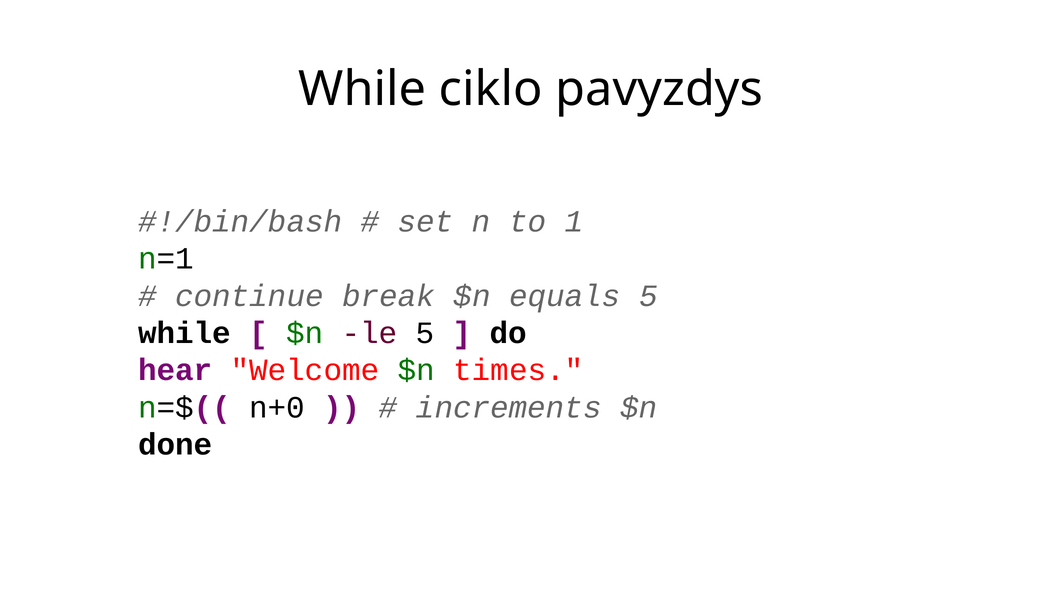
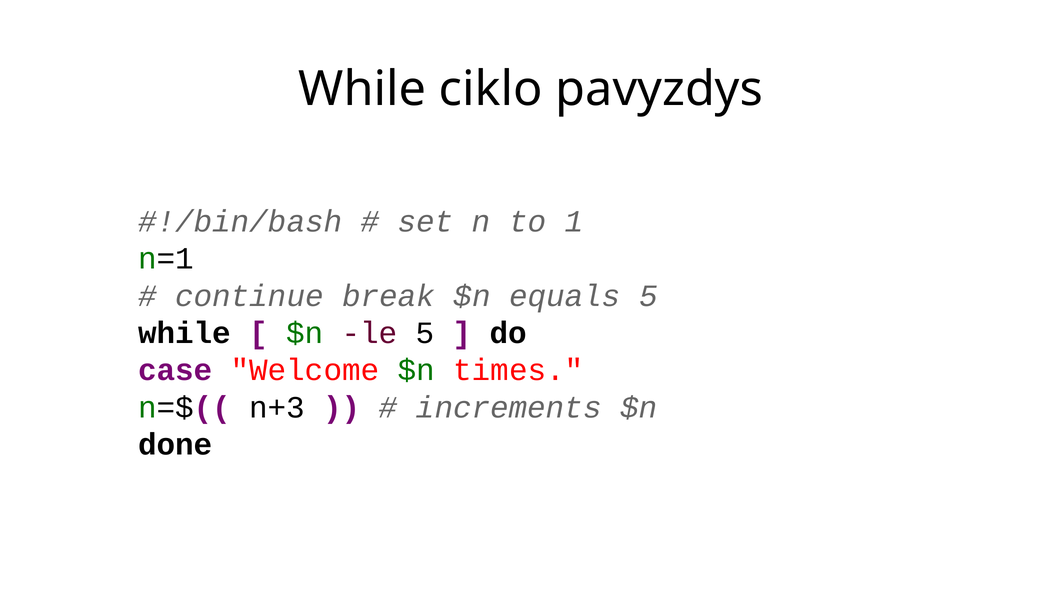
hear: hear -> case (175, 370)
n+0: n+0 -> n+3 (277, 408)
